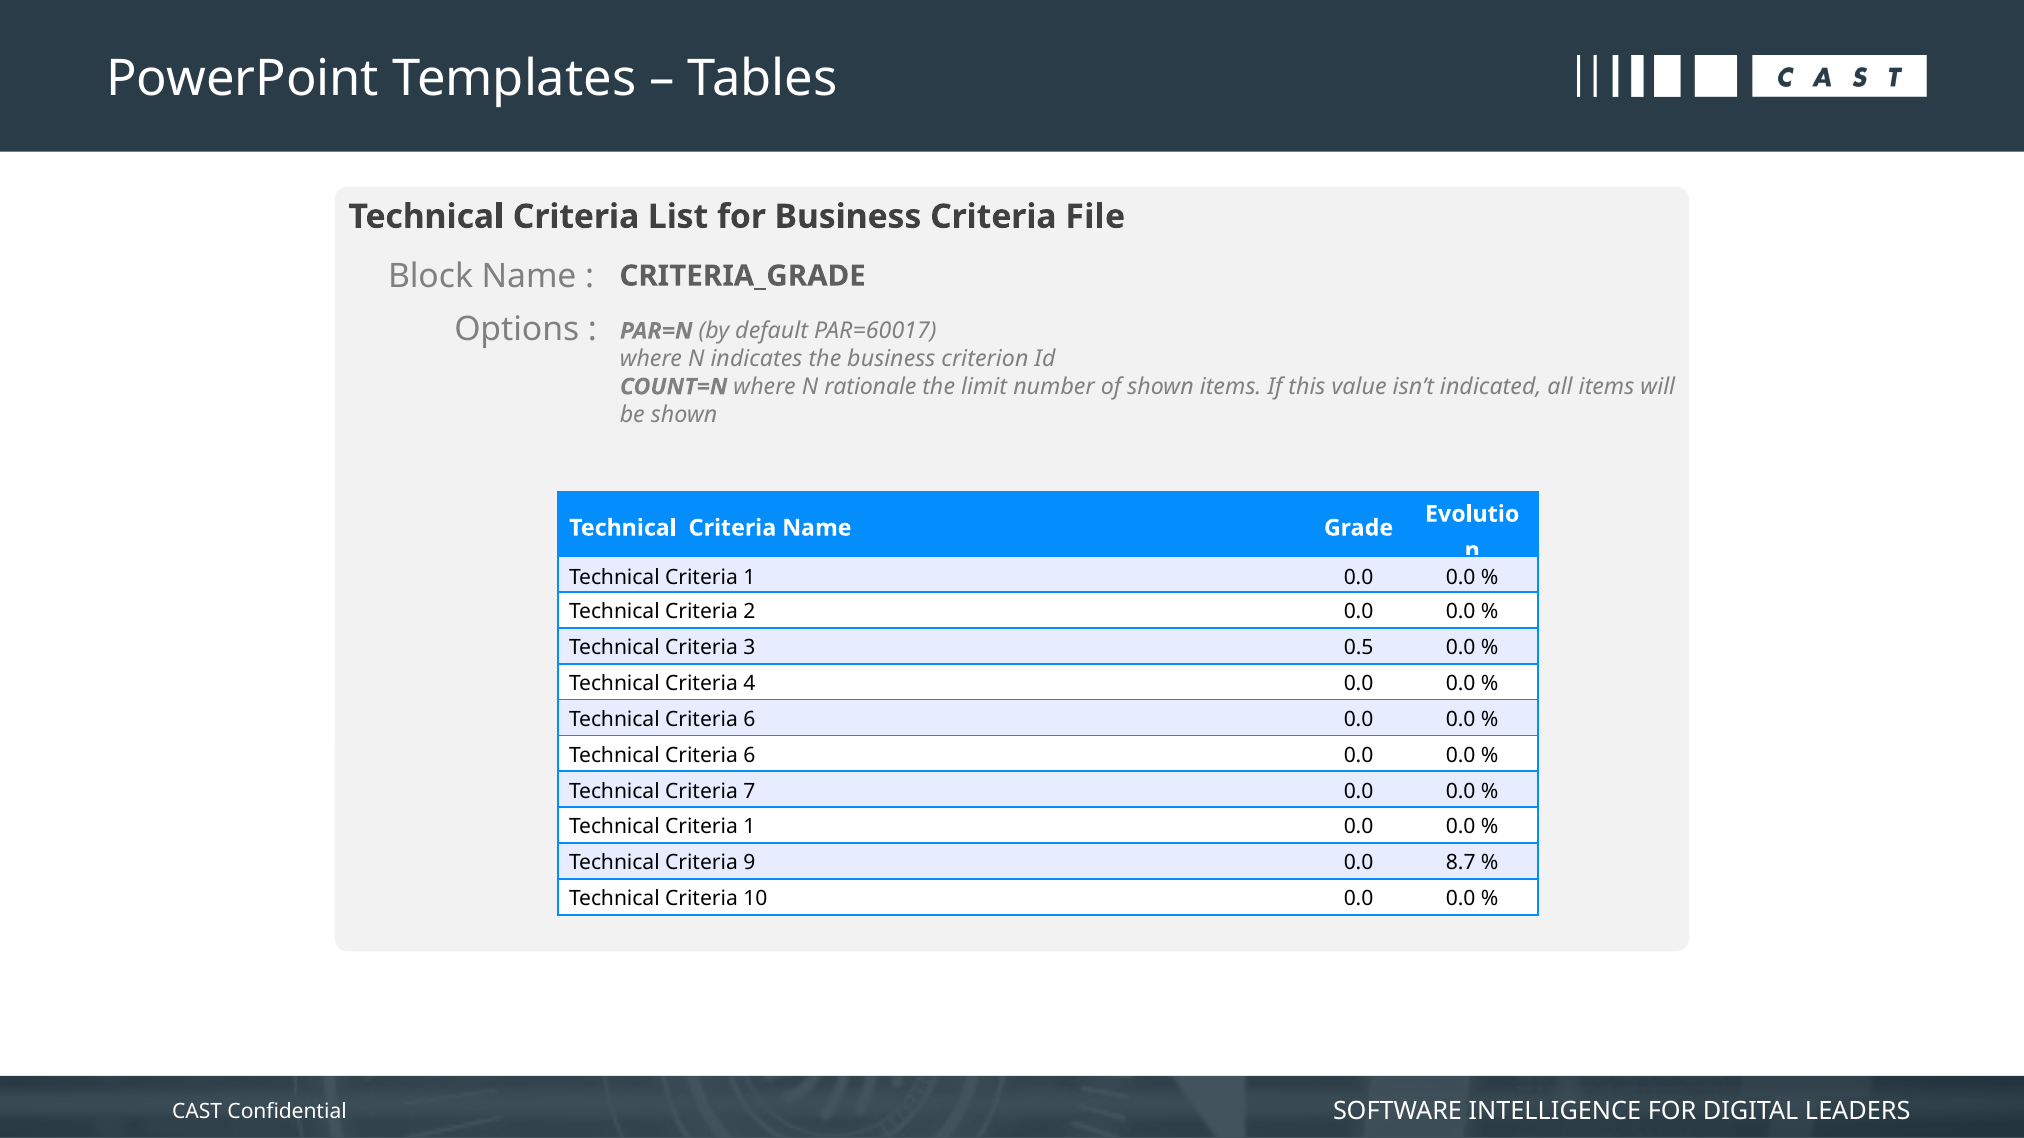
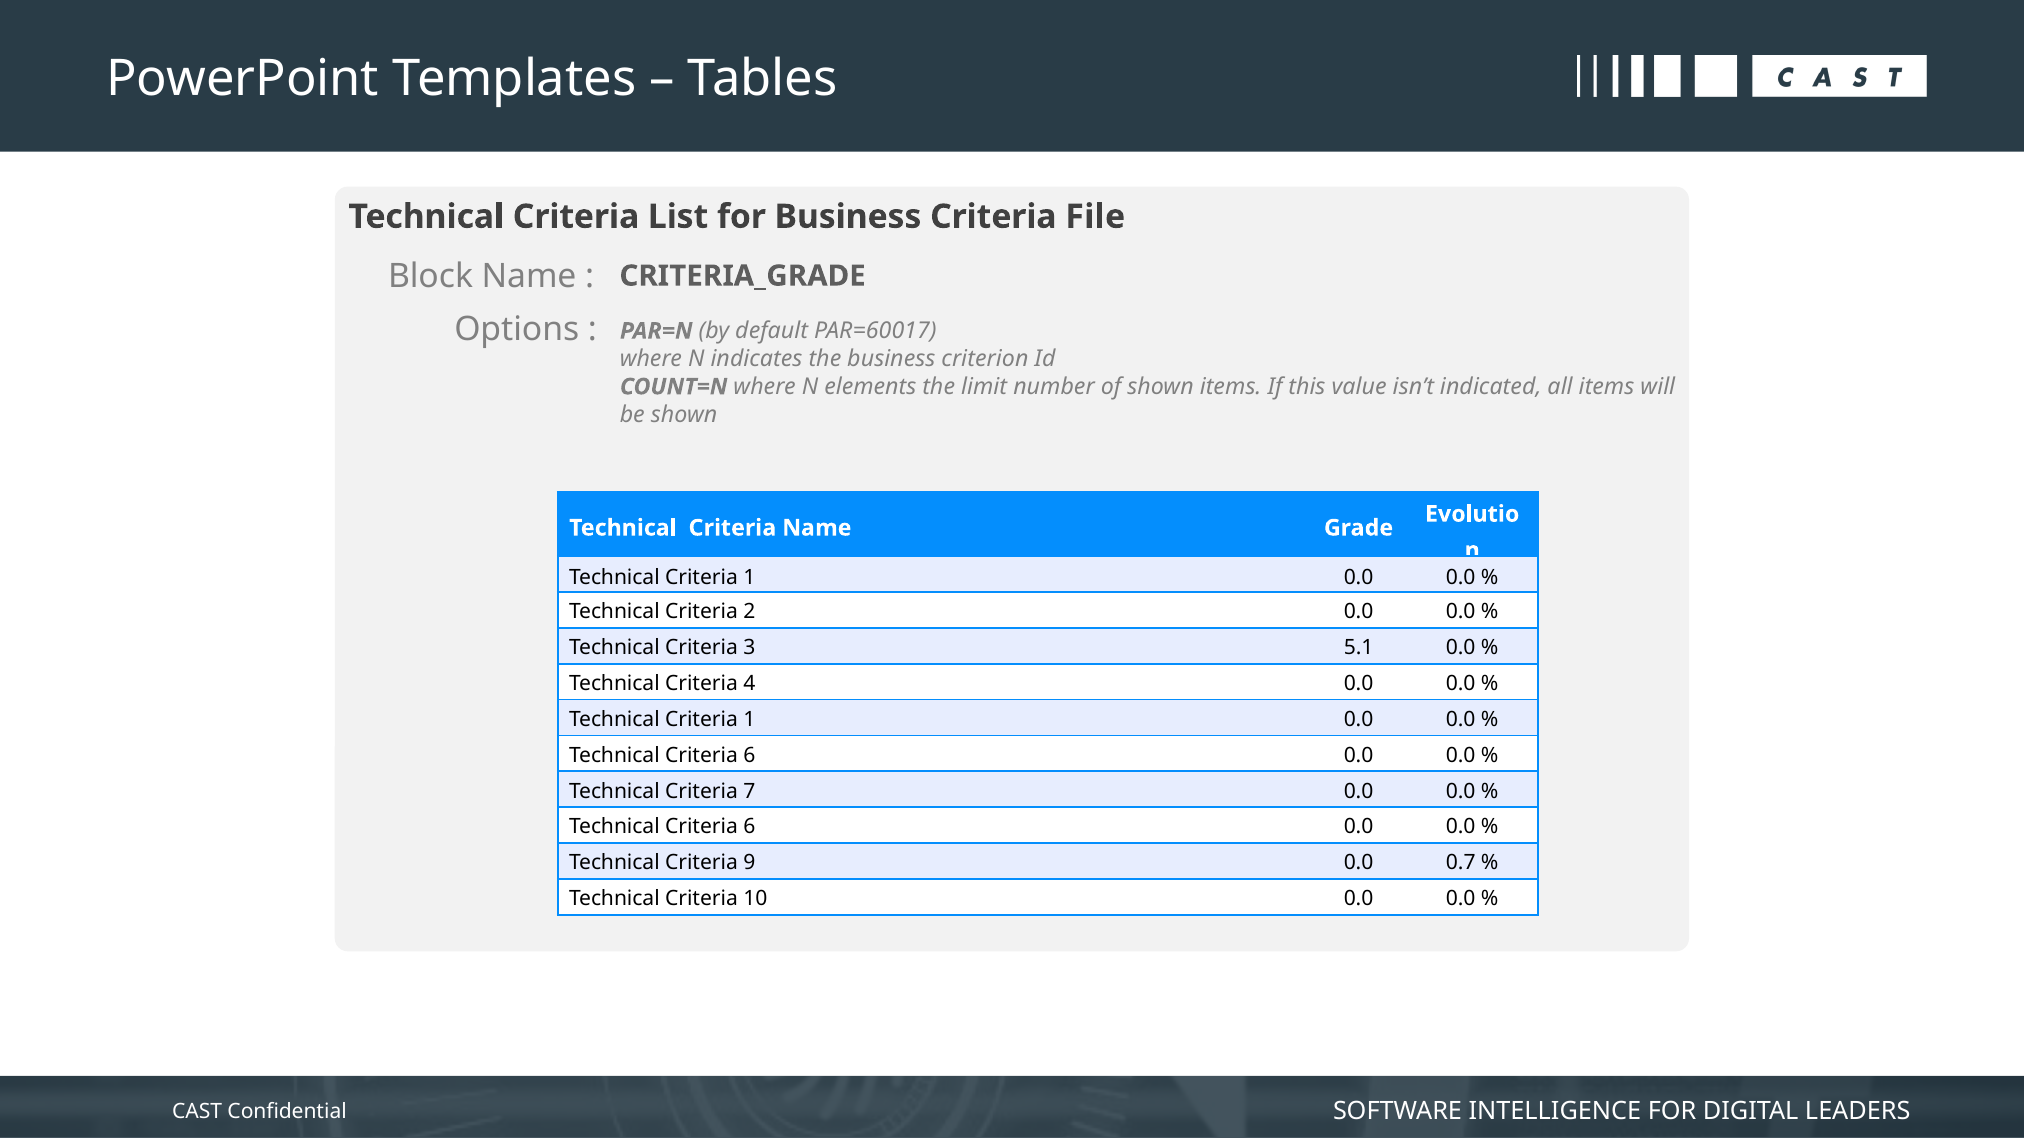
rationale: rationale -> elements (870, 387)
0.5: 0.5 -> 5.1 (1359, 648)
6: 6 -> 1 (749, 720)
1: 1 -> 6 (749, 827)
8.7: 8.7 -> 0.7 (1461, 863)
